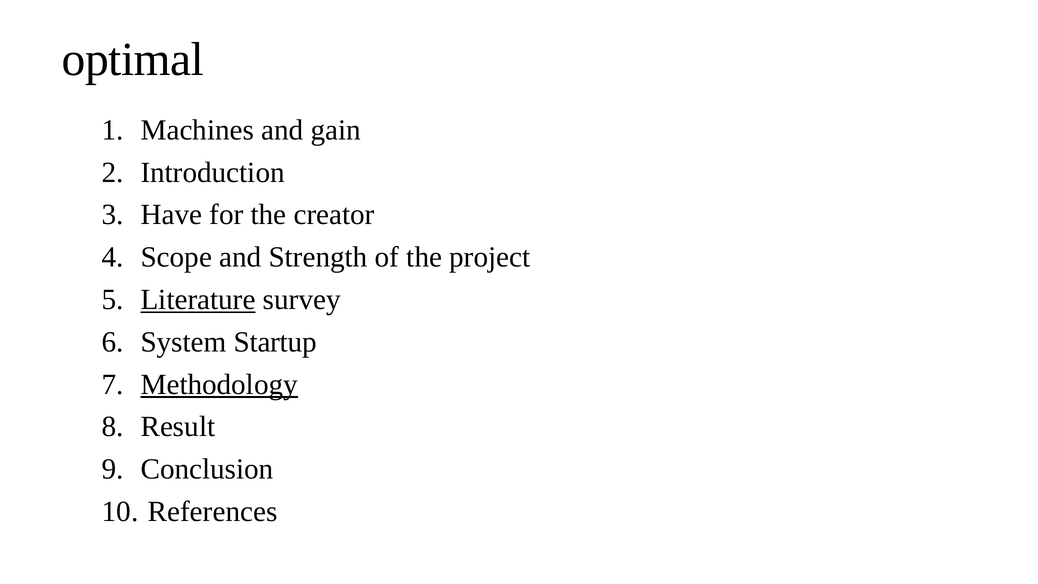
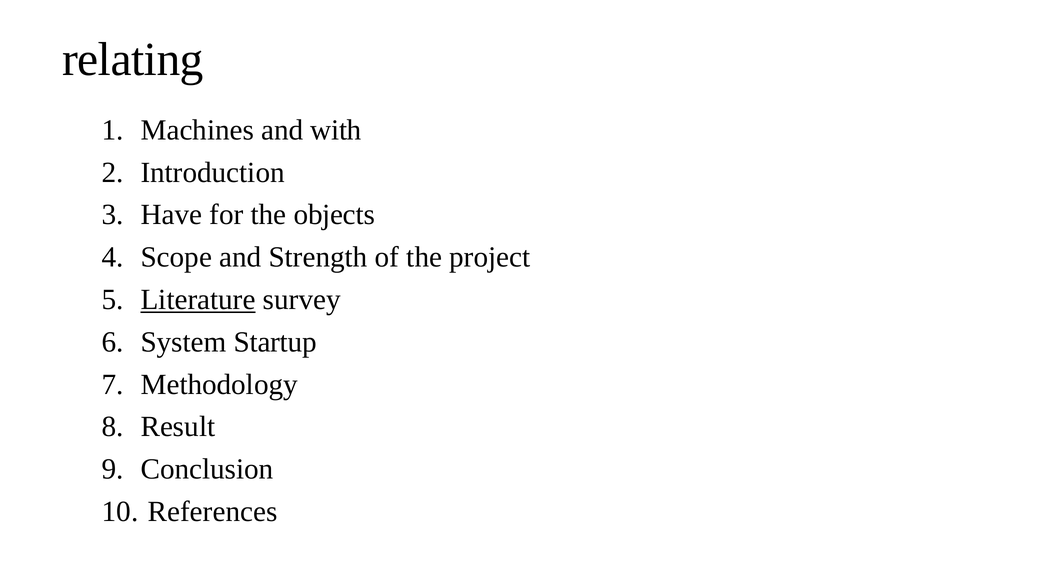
optimal: optimal -> relating (133, 59)
gain: gain -> with (336, 130)
creator: creator -> objects (334, 215)
Methodology underline: present -> none (219, 384)
